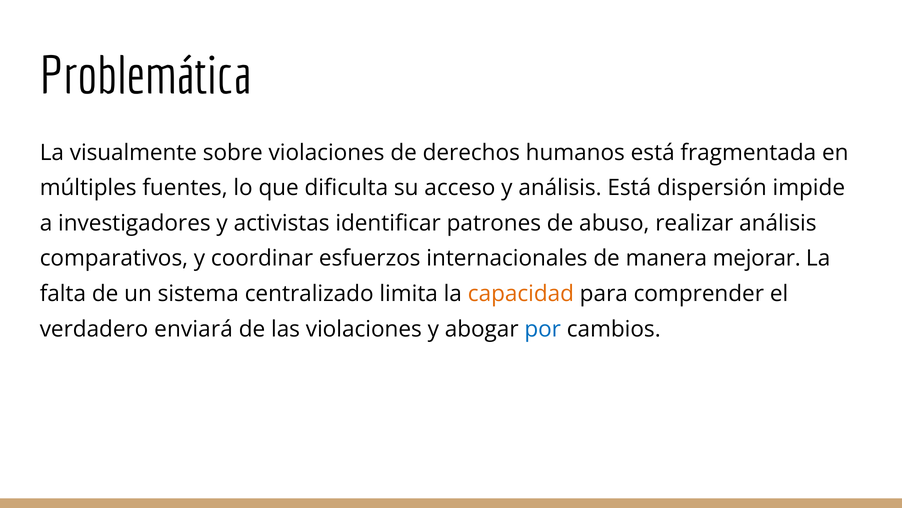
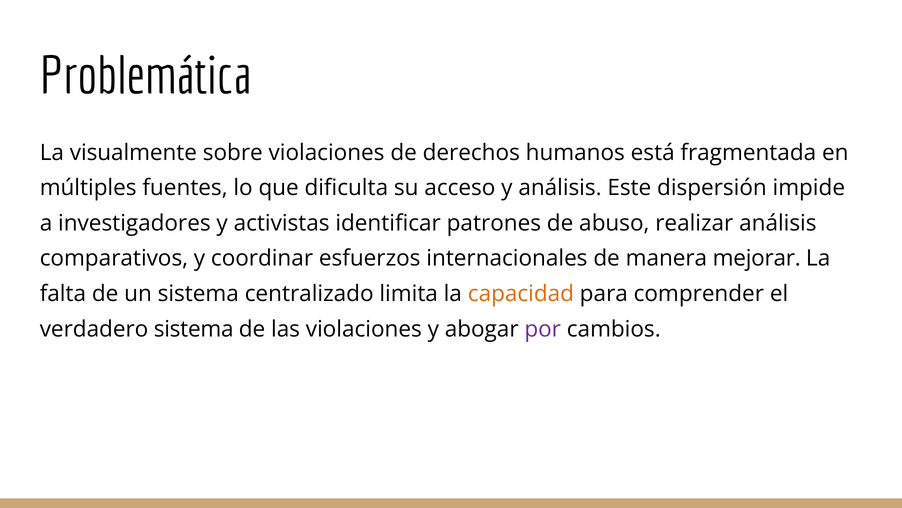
análisis Está: Está -> Este (629, 188)
verdadero enviará: enviará -> sistema (194, 329)
por colour: blue -> purple (543, 329)
